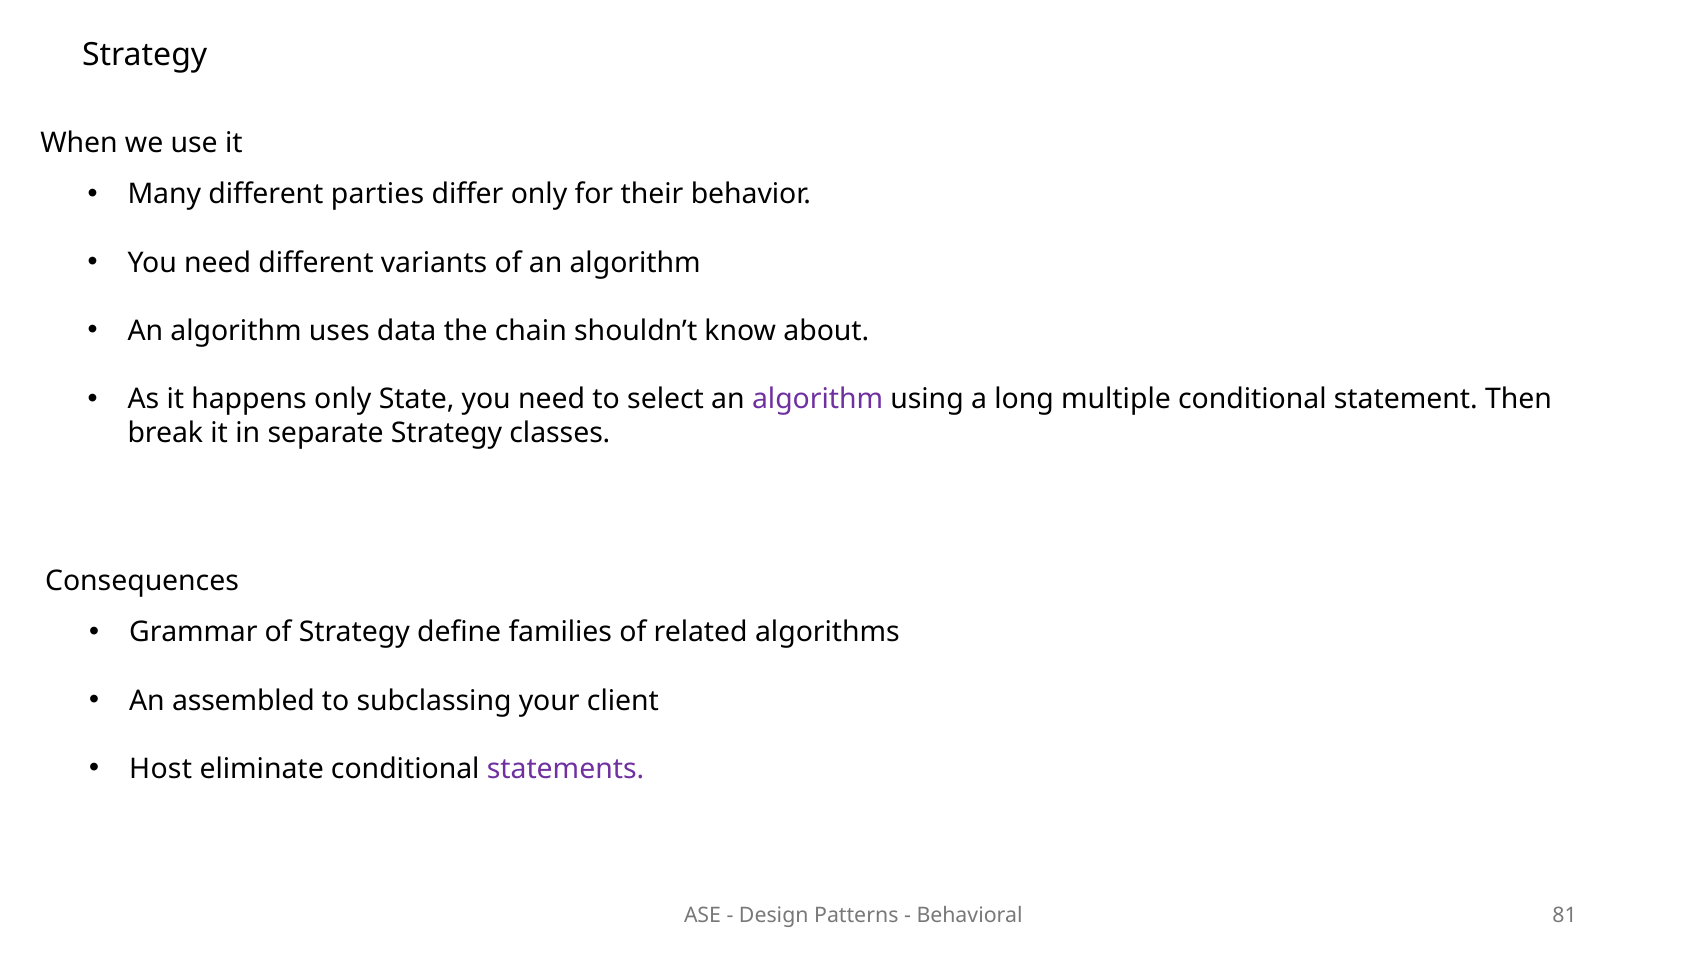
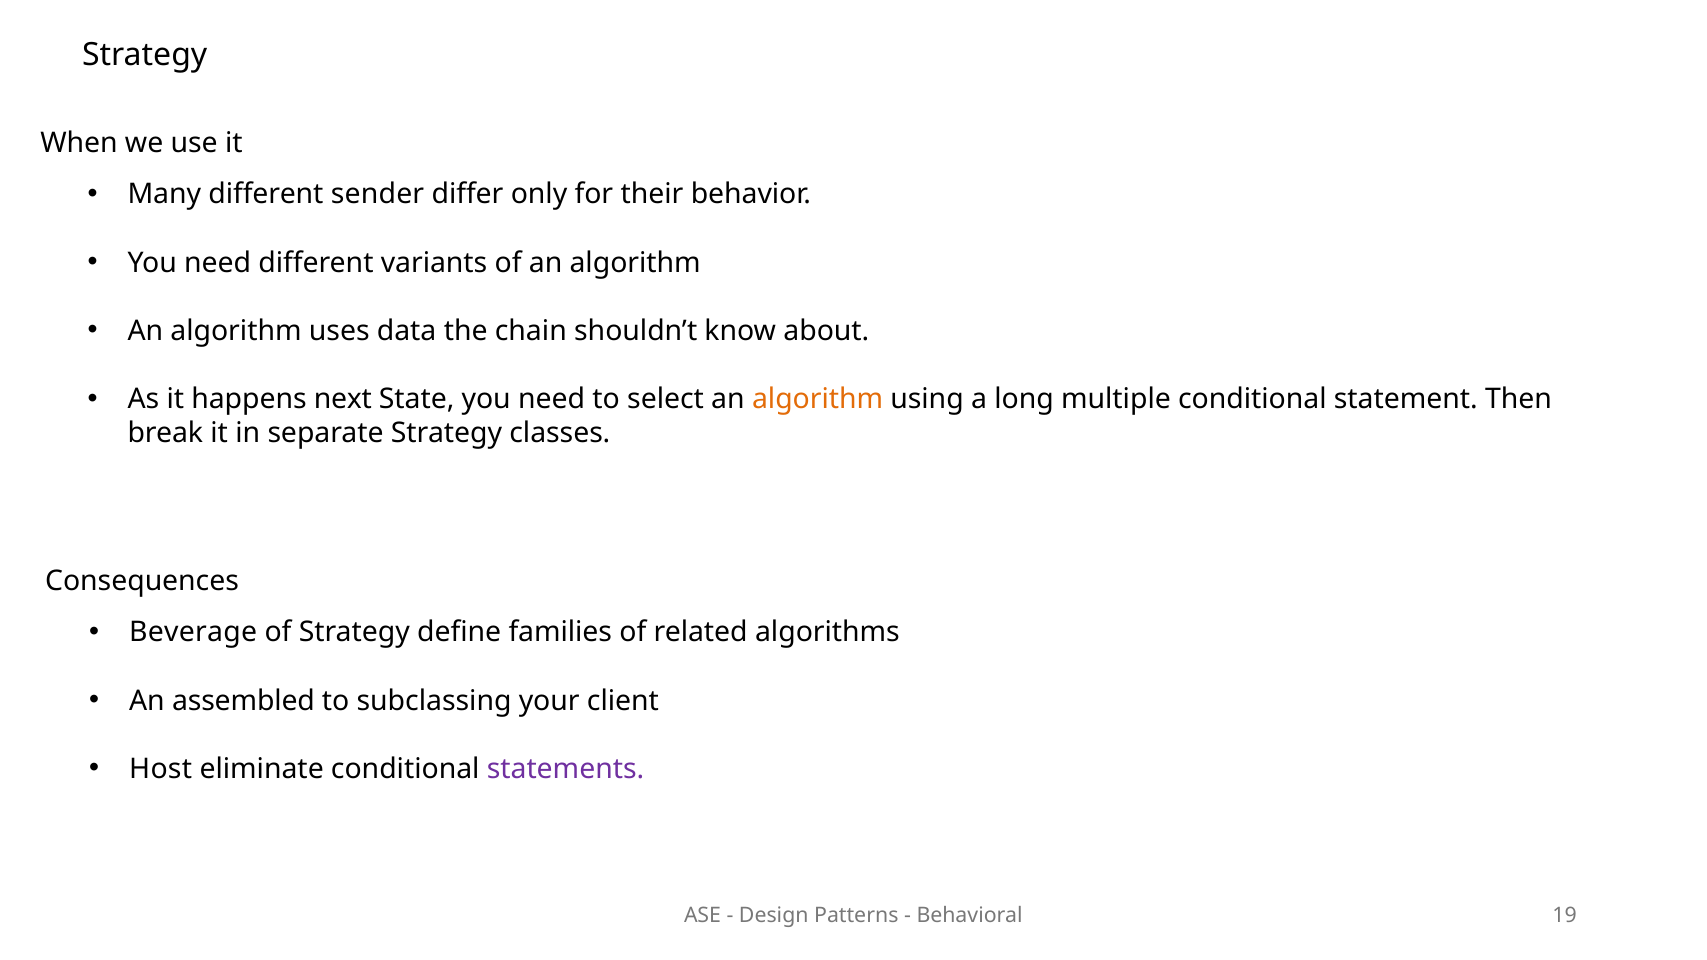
parties: parties -> sender (378, 195)
happens only: only -> next (343, 399)
algorithm colour: purple -> orange (818, 399)
Grammar: Grammar -> Beverage (193, 633)
81: 81 -> 19 (1565, 915)
